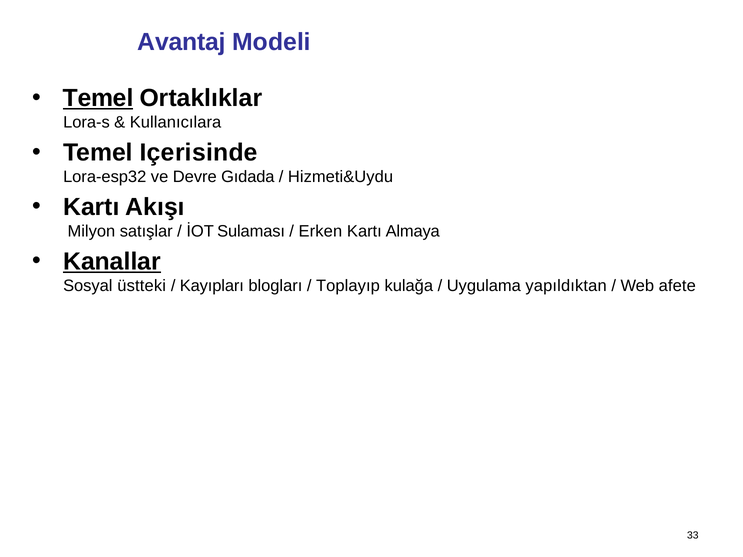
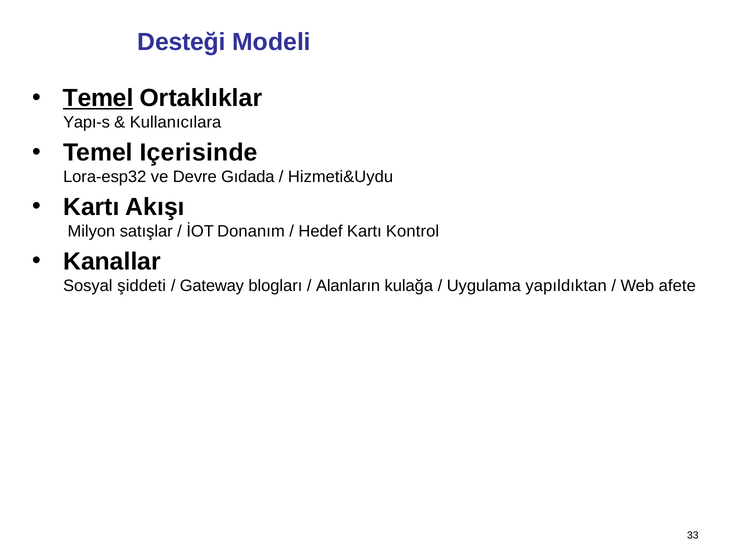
Avantaj: Avantaj -> Desteği (182, 42)
Lora-s: Lora-s -> Yapı-s (87, 123)
Sulaması: Sulaması -> Donanım (251, 231)
Erken: Erken -> Hedef (320, 231)
Almaya: Almaya -> Kontrol (413, 231)
Kanallar underline: present -> none (112, 262)
üstteki: üstteki -> şiddeti (142, 286)
Kayıpları: Kayıpları -> Gateway (212, 286)
Toplayıp: Toplayıp -> Alanların (348, 286)
